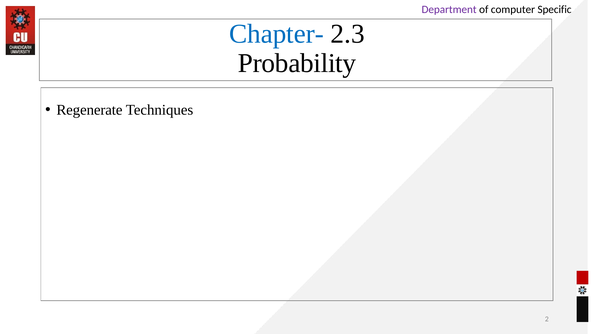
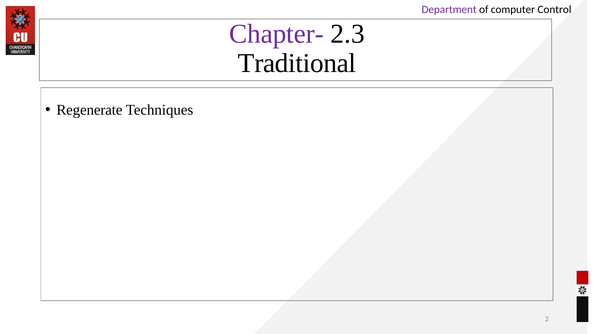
Specific: Specific -> Control (554, 10)
Chapter- colour: blue -> purple (277, 34)
Probability: Probability -> Traditional (297, 63)
